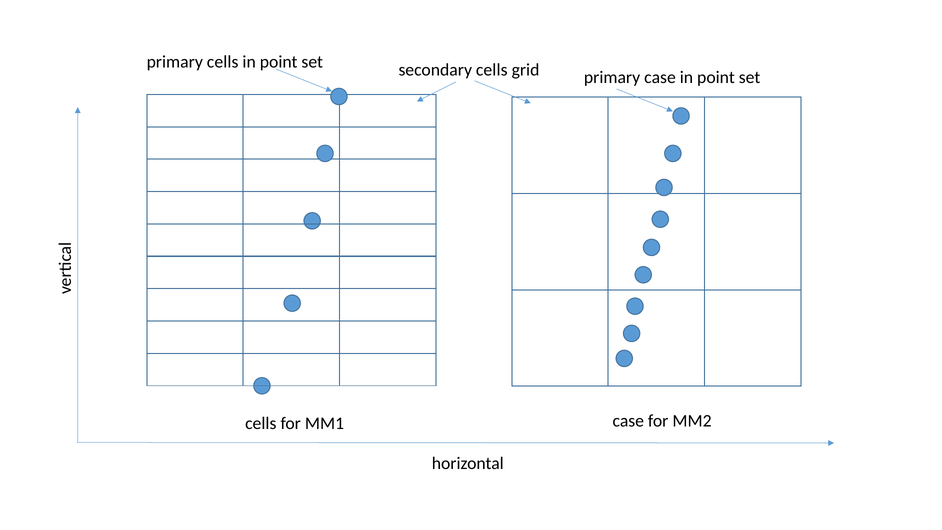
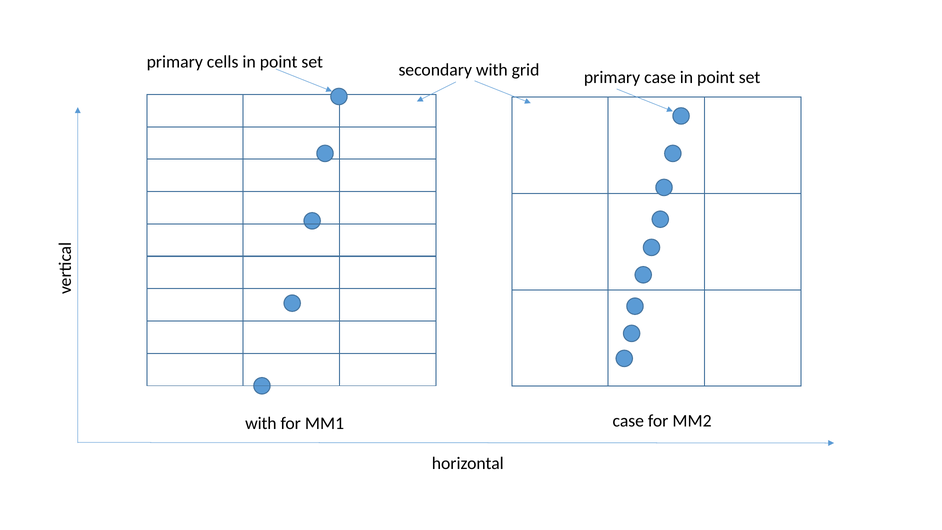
secondary cells: cells -> with (492, 70)
cells: cells -> with (261, 423)
